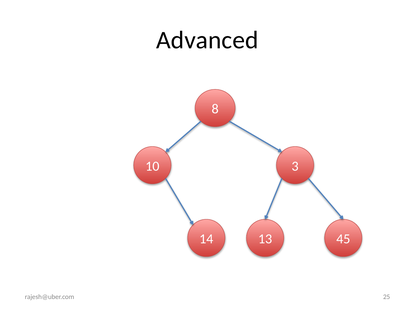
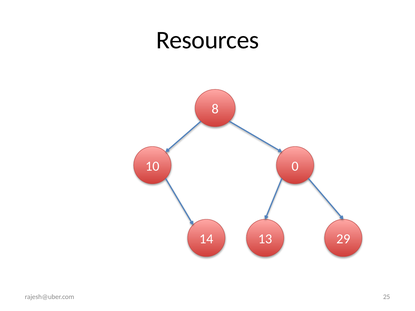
Advanced: Advanced -> Resources (208, 40)
3: 3 -> 0 (295, 166)
45: 45 -> 29 (343, 239)
